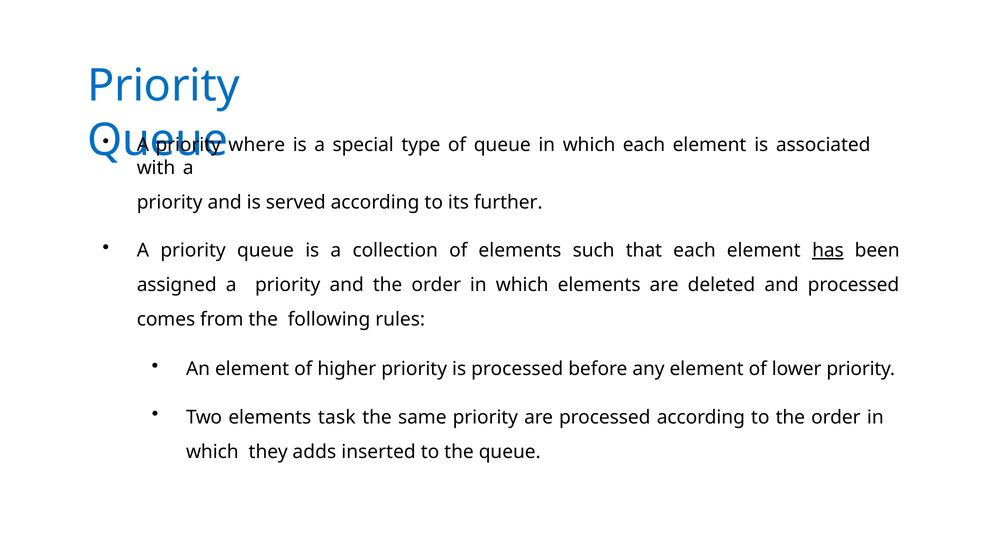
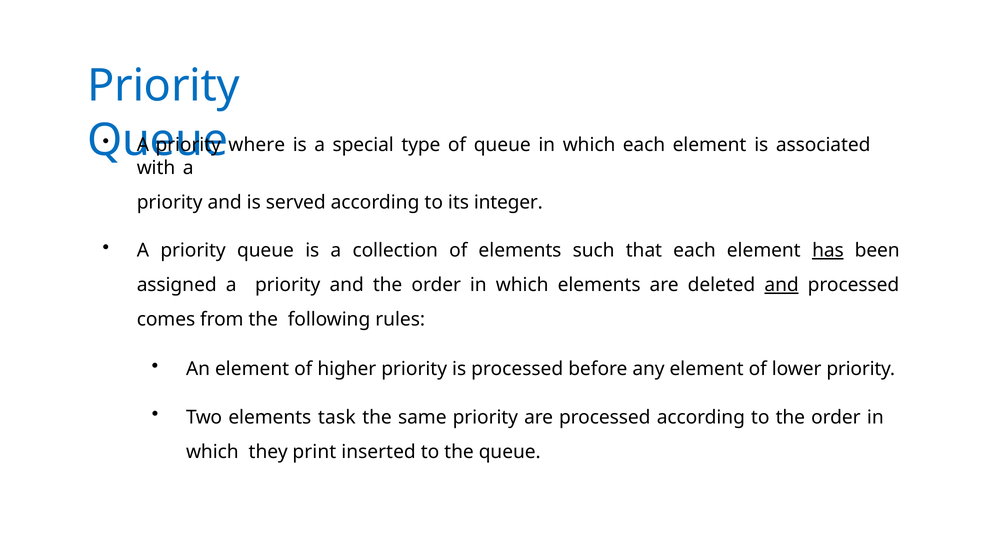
further: further -> integer (508, 202)
and underline: none -> present (782, 285)
adds: adds -> print (314, 451)
